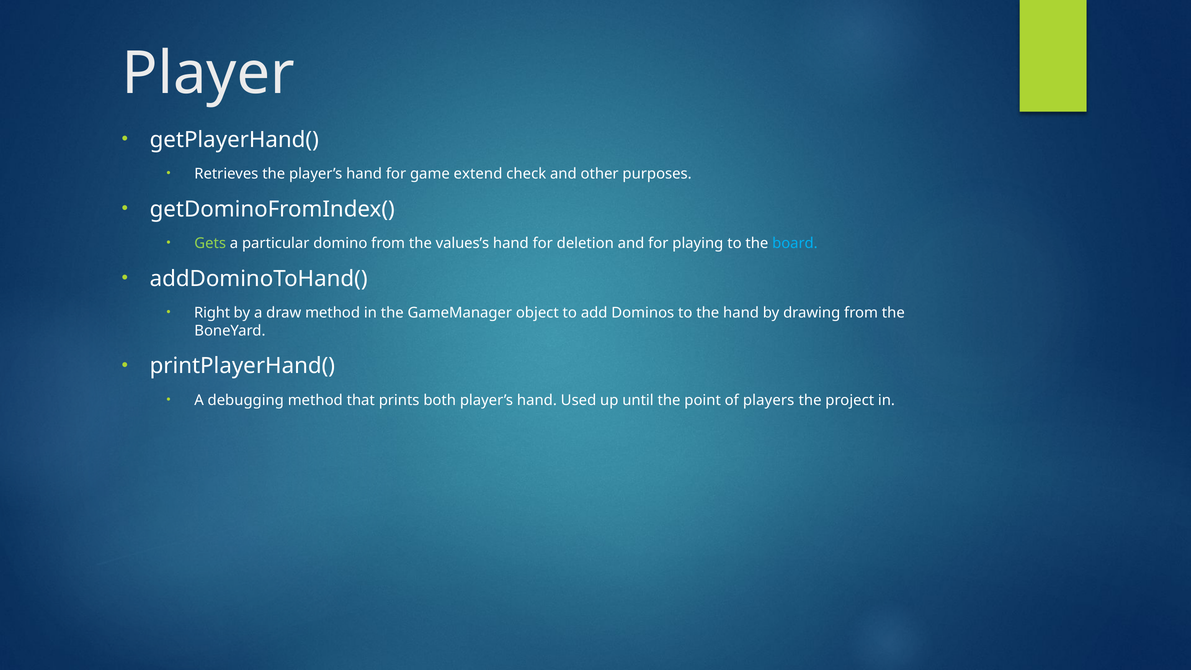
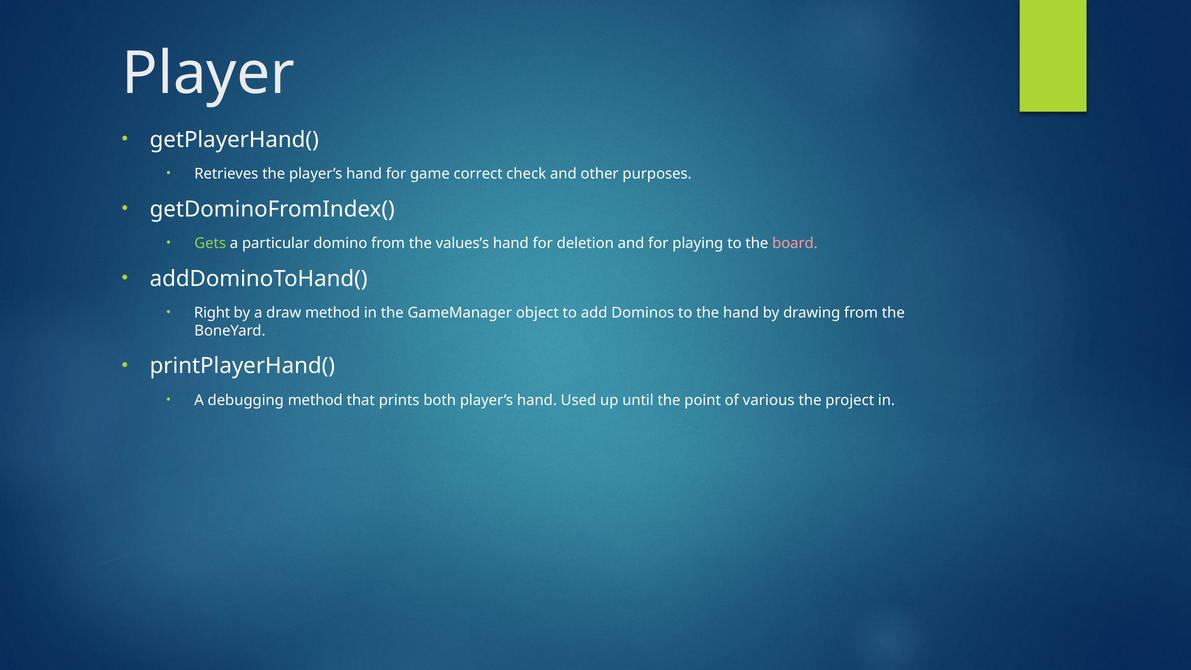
extend: extend -> correct (478, 174)
board colour: light blue -> pink (795, 243)
players: players -> various (769, 400)
